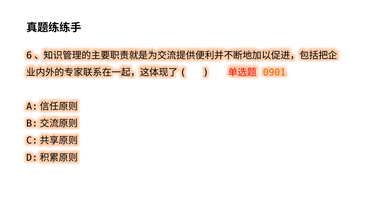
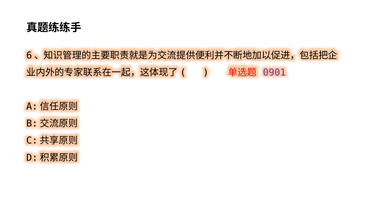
0901 colour: orange -> purple (274, 72)
